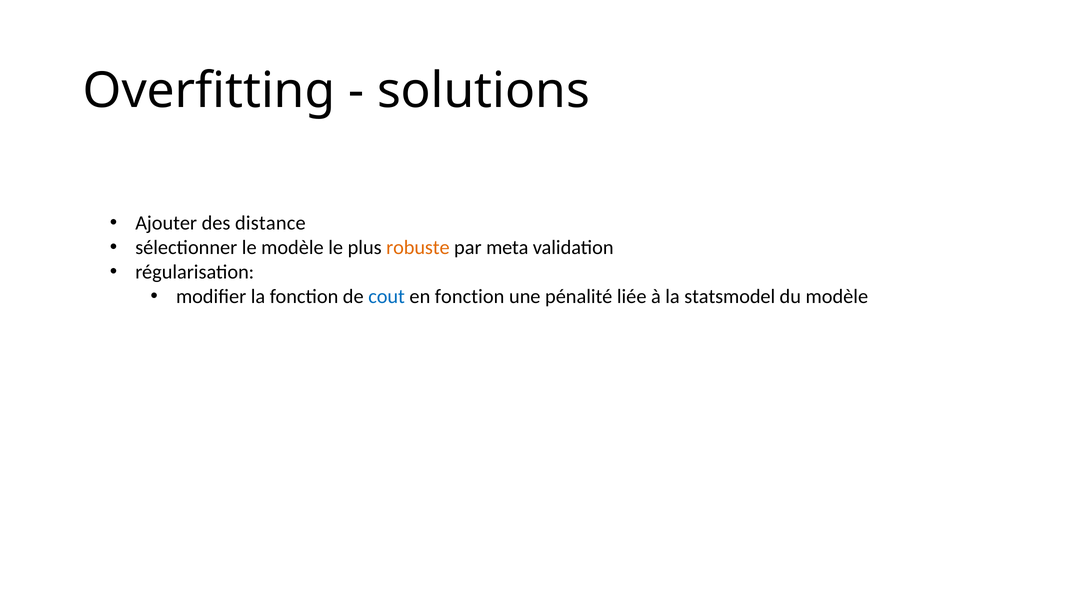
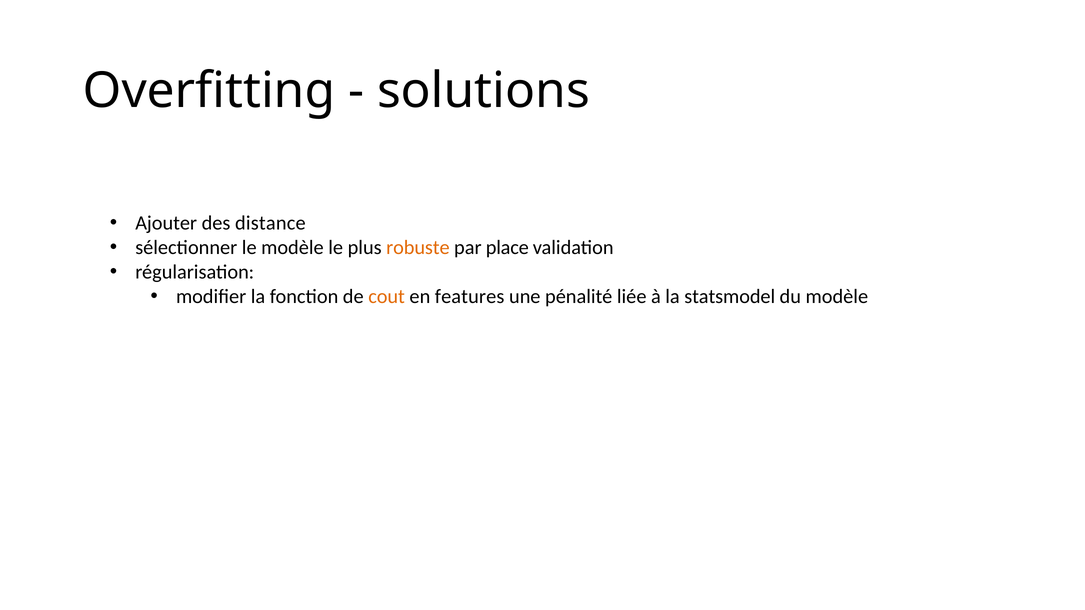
meta: meta -> place (507, 248)
cout colour: blue -> orange (387, 297)
en fonction: fonction -> features (470, 297)
